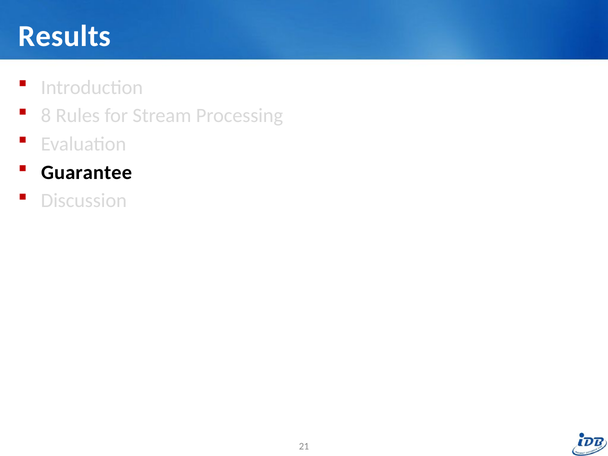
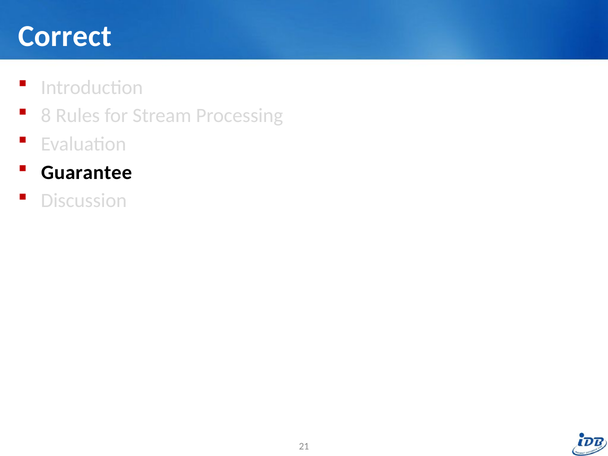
Results: Results -> Correct (65, 36)
